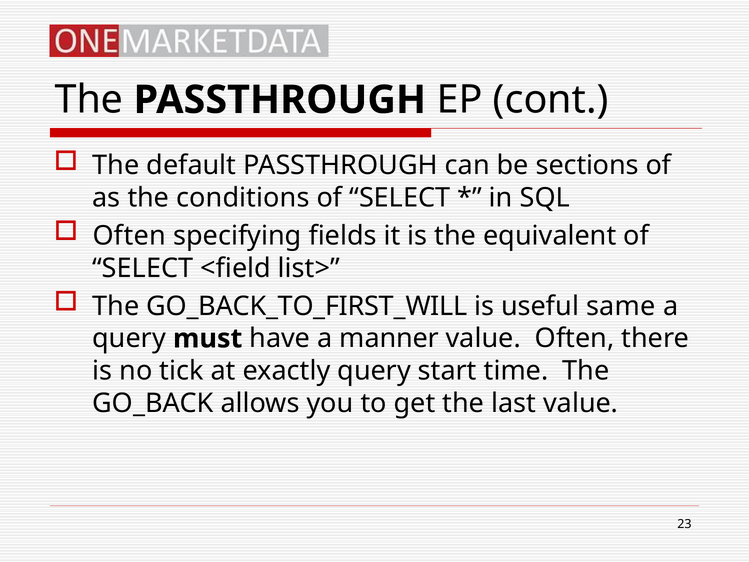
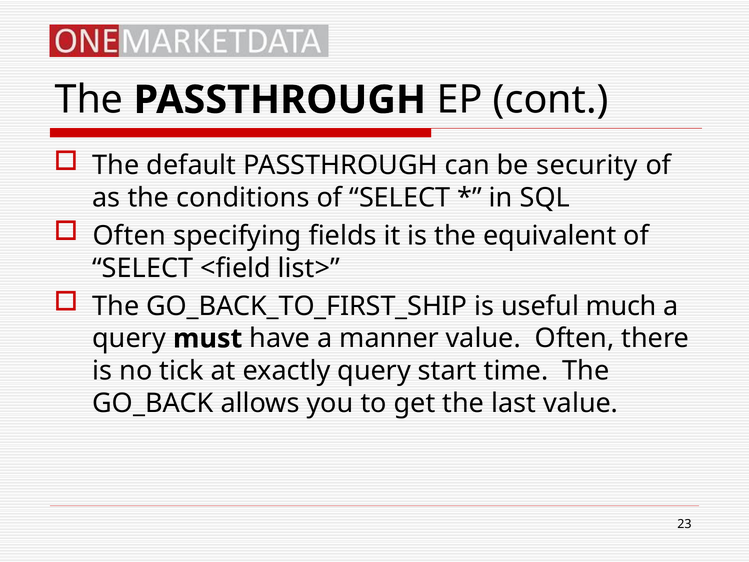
sections: sections -> security (587, 165)
GO_BACK_TO_FIRST_WILL: GO_BACK_TO_FIRST_WILL -> GO_BACK_TO_FIRST_SHIP (307, 306)
same: same -> much (621, 306)
